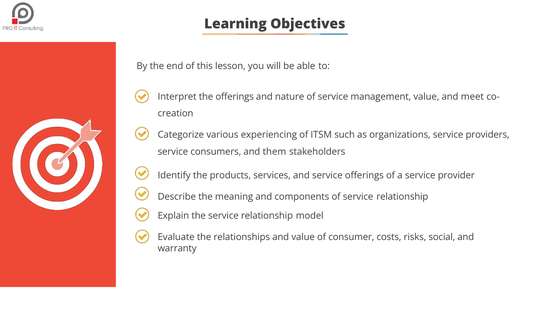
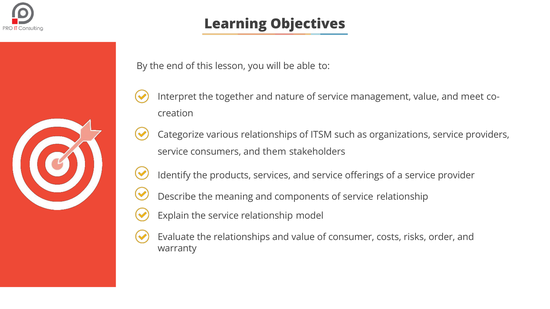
the offerings: offerings -> together (235, 97)
various experiencing: experiencing -> relationships (269, 135)
social: social -> order (442, 237)
